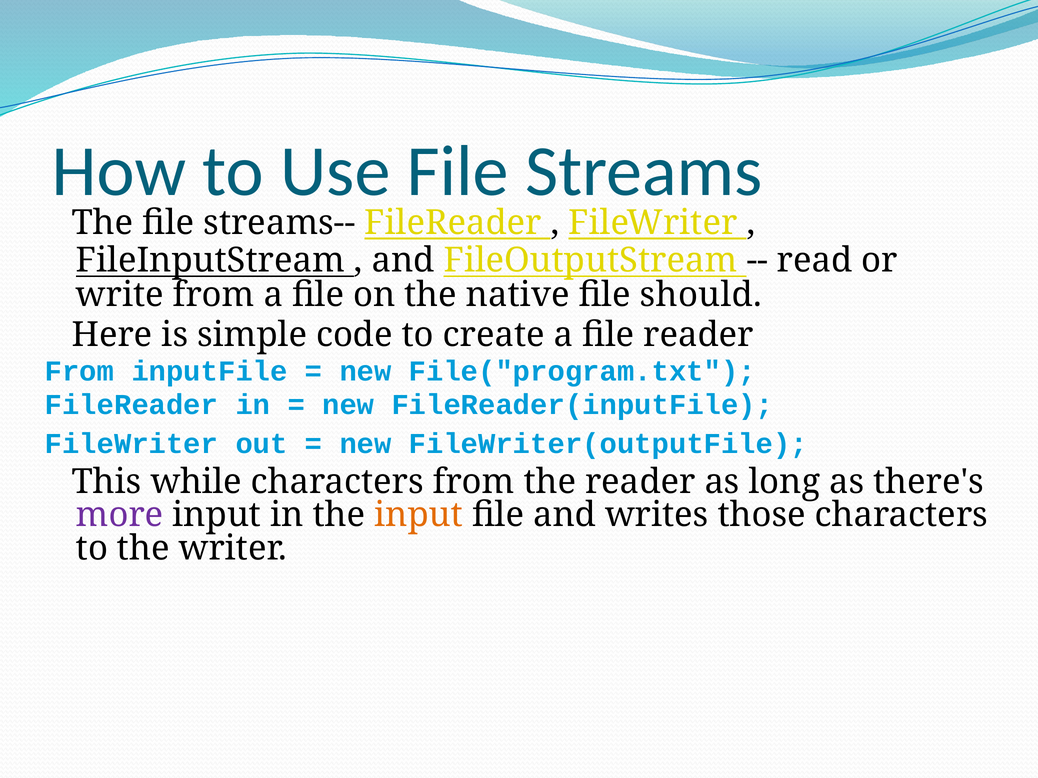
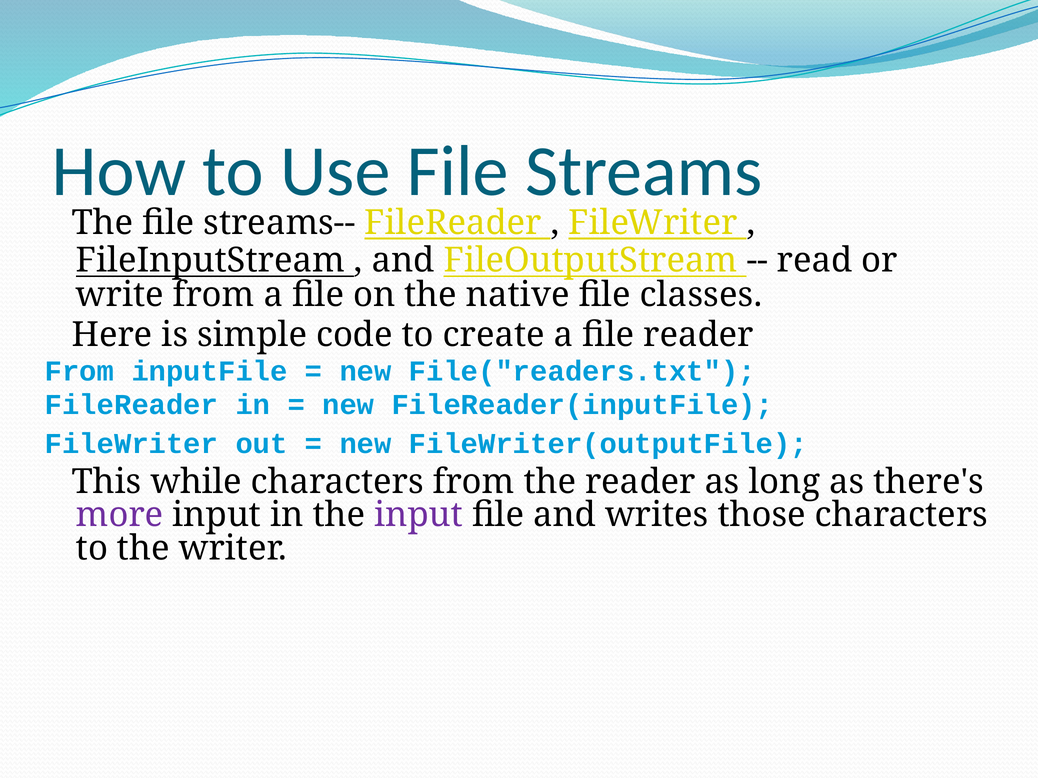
should: should -> classes (701, 295)
File("program.txt: File("program.txt -> File("readers.txt (582, 371)
input colour: orange -> purple (419, 515)
